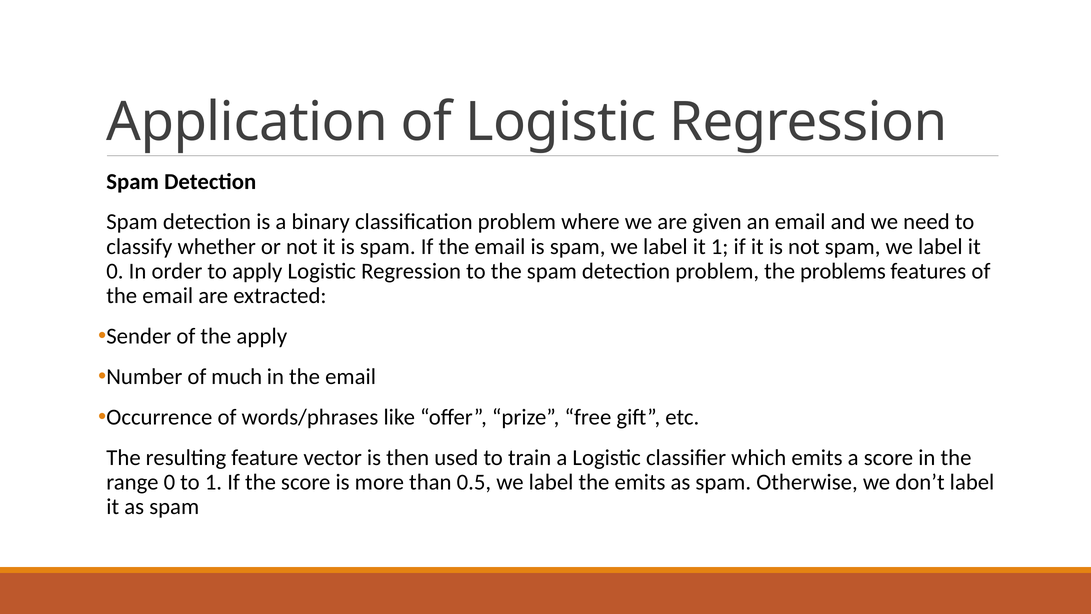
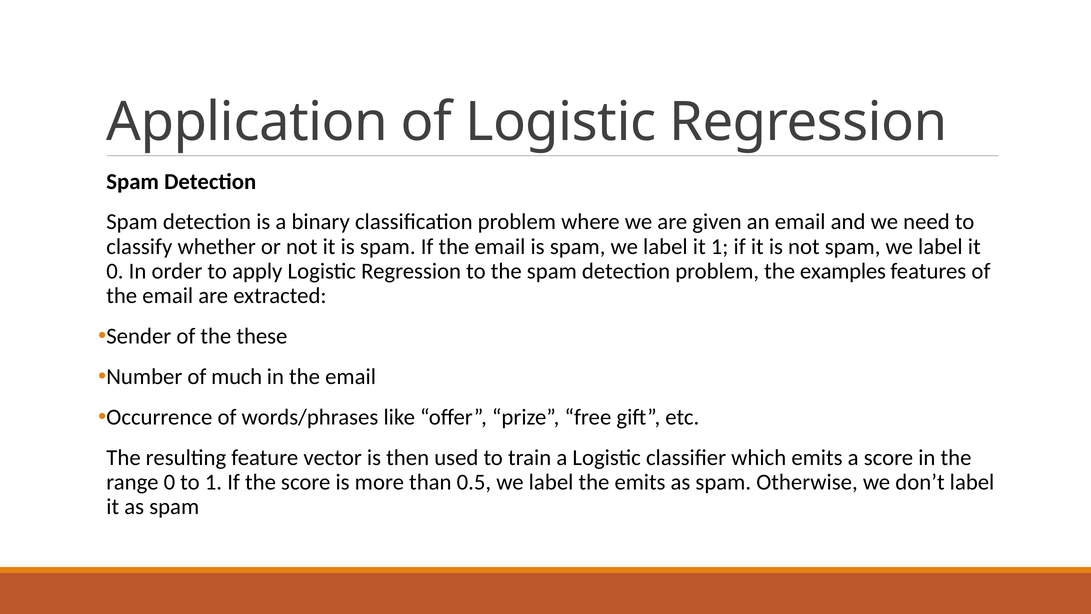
problems: problems -> examples (843, 271)
the apply: apply -> these (262, 336)
